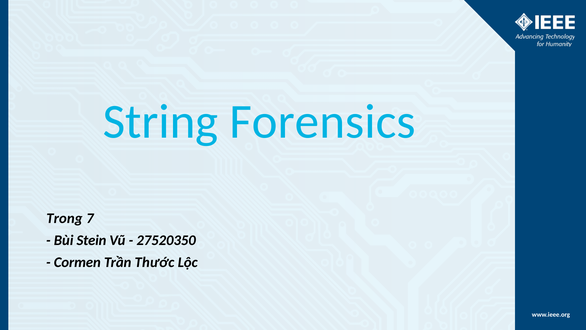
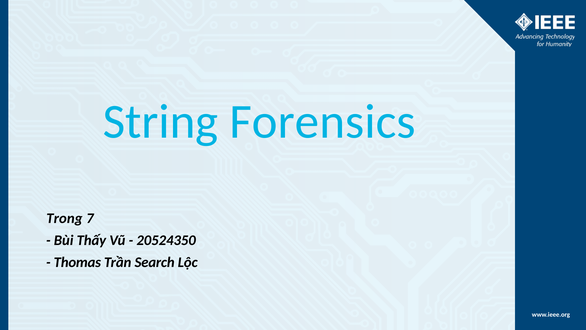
Stein: Stein -> Thấy (91, 240)
27520350: 27520350 -> 20524350 (166, 240)
Cormen: Cormen -> Thomas (77, 262)
Thước: Thước -> Search (155, 262)
